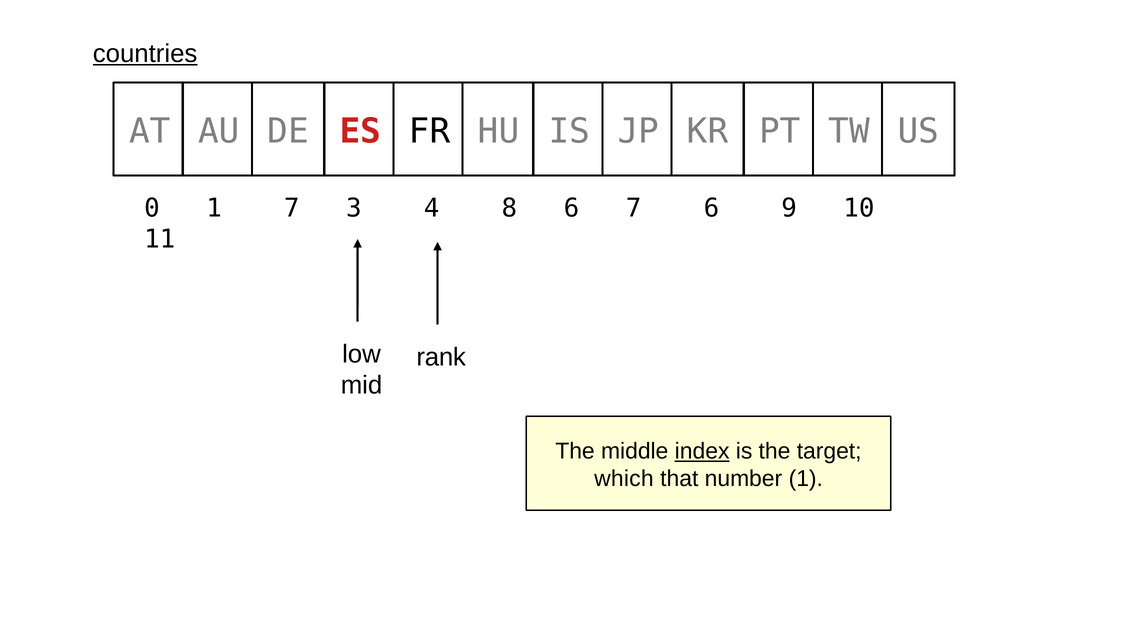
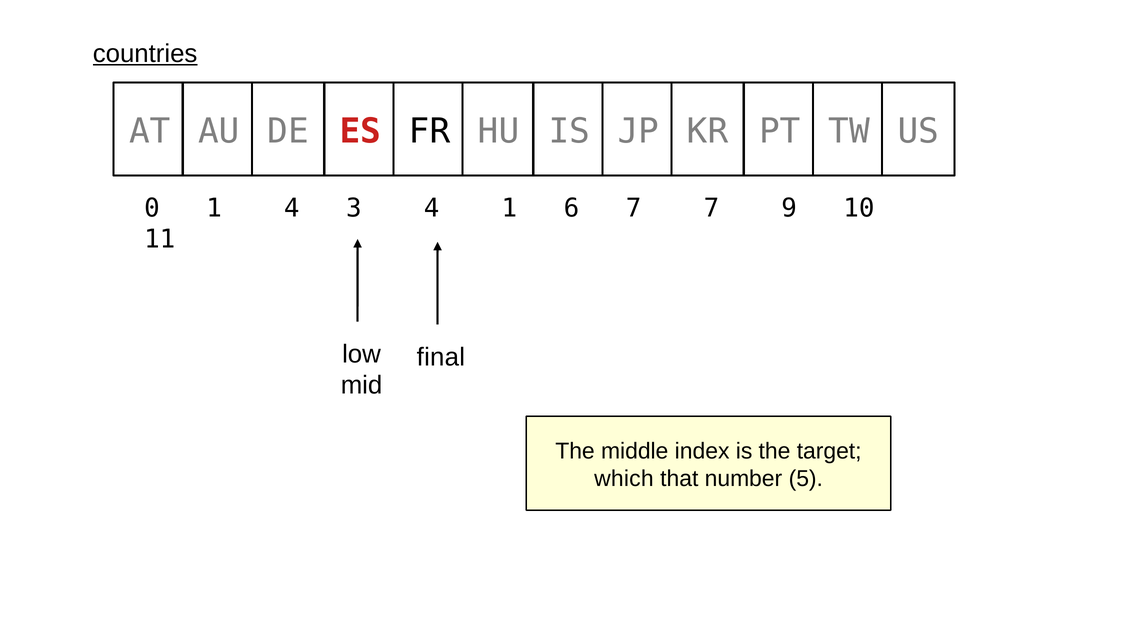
1 7: 7 -> 4 (292, 208)
4 8: 8 -> 1 (509, 208)
7 6: 6 -> 7 (711, 208)
rank: rank -> final (441, 357)
index underline: present -> none (702, 451)
number 1: 1 -> 5 (806, 479)
